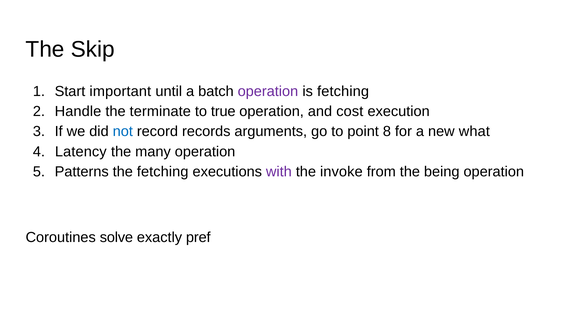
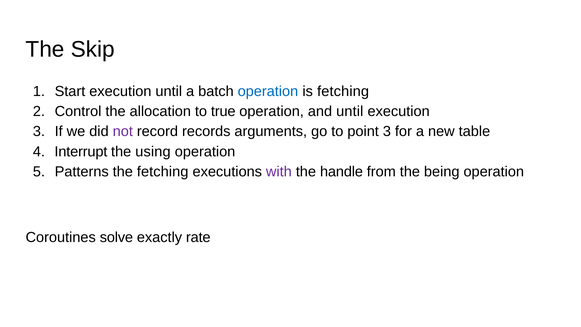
Start important: important -> execution (120, 91)
operation colour: purple -> blue (268, 91)
Handle: Handle -> Control (78, 111)
terminate: terminate -> allocation (160, 111)
and cost: cost -> until (350, 111)
not colour: blue -> purple (123, 131)
point 8: 8 -> 3 (387, 131)
what: what -> table (474, 131)
Latency: Latency -> Interrupt (81, 151)
many: many -> using (153, 151)
invoke: invoke -> handle (341, 172)
pref: pref -> rate (198, 237)
